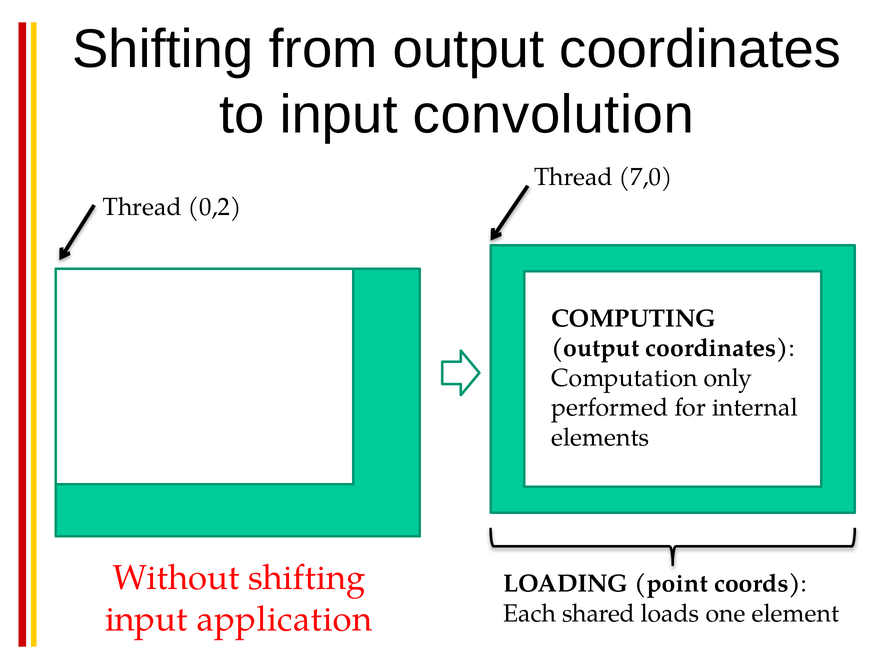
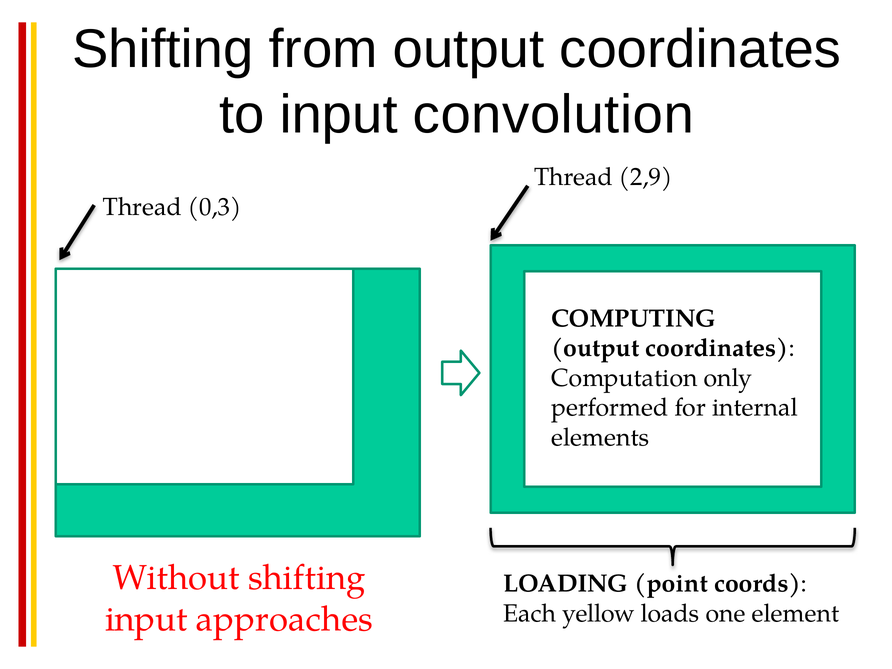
7,0: 7,0 -> 2,9 (646, 177)
0,2: 0,2 -> 0,3 (215, 207)
shared: shared -> yellow (599, 613)
application: application -> approaches (285, 619)
